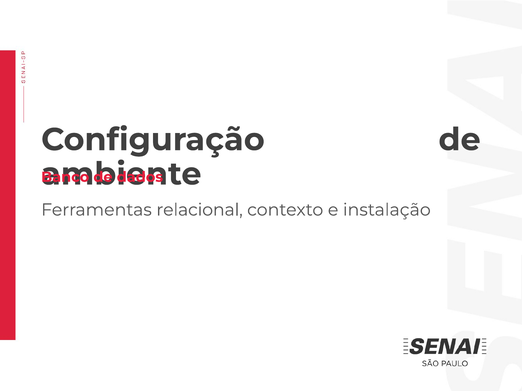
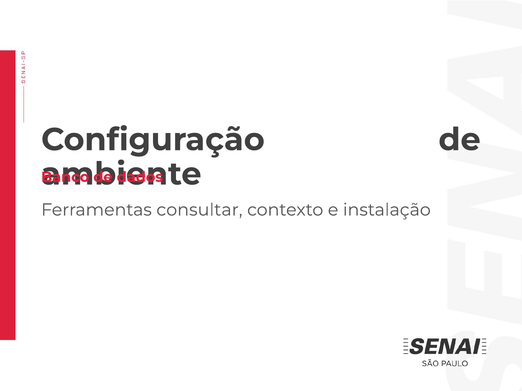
relacional: relacional -> consultar (199, 210)
